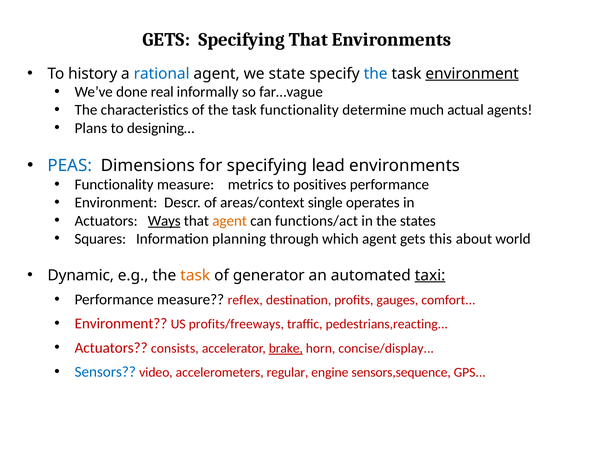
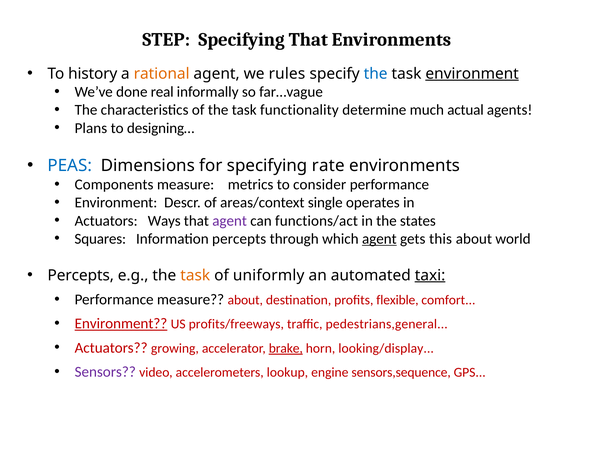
GETS: GETS -> STEP (166, 40)
rational colour: blue -> orange (162, 74)
state: state -> rules (287, 74)
lead: lead -> rate (328, 166)
Functionality: Functionality -> Components (114, 185)
positives: positives -> consider (320, 185)
Ways underline: present -> none (164, 221)
agent colour: orange -> purple (230, 221)
Information planning: planning -> percepts (239, 239)
agent underline: none -> present (379, 239)
Dynamic: Dynamic -> Percepts (81, 275)
generator: generator -> uniformly (269, 275)
measure reflex: reflex -> about (245, 300)
gauges: gauges -> flexible (397, 300)
Environment underline: none -> present (121, 324)
pedestrians,reacting: pedestrians,reacting -> pedestrians,general (387, 324)
consists: consists -> growing (175, 349)
concise/display: concise/display -> looking/display (386, 349)
Sensors colour: blue -> purple (105, 372)
regular: regular -> lookup (287, 373)
